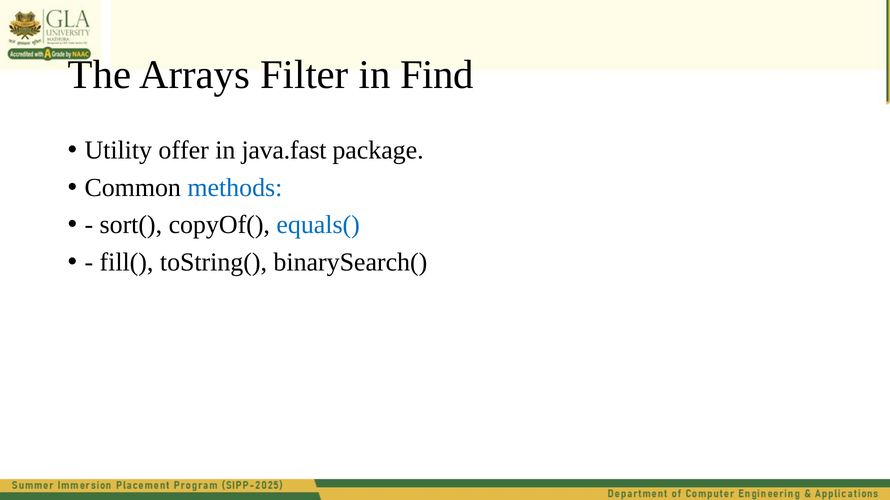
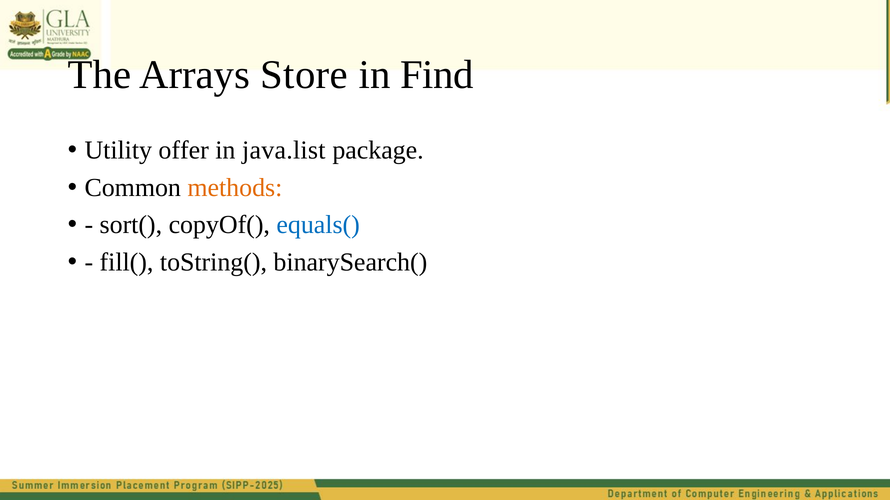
Filter: Filter -> Store (304, 75)
java.fast: java.fast -> java.list (284, 150)
methods colour: blue -> orange (235, 188)
